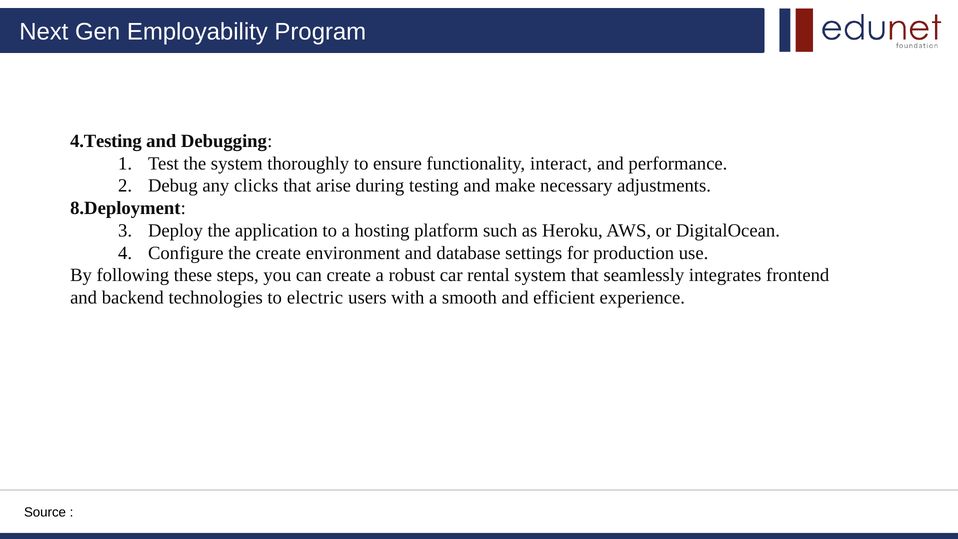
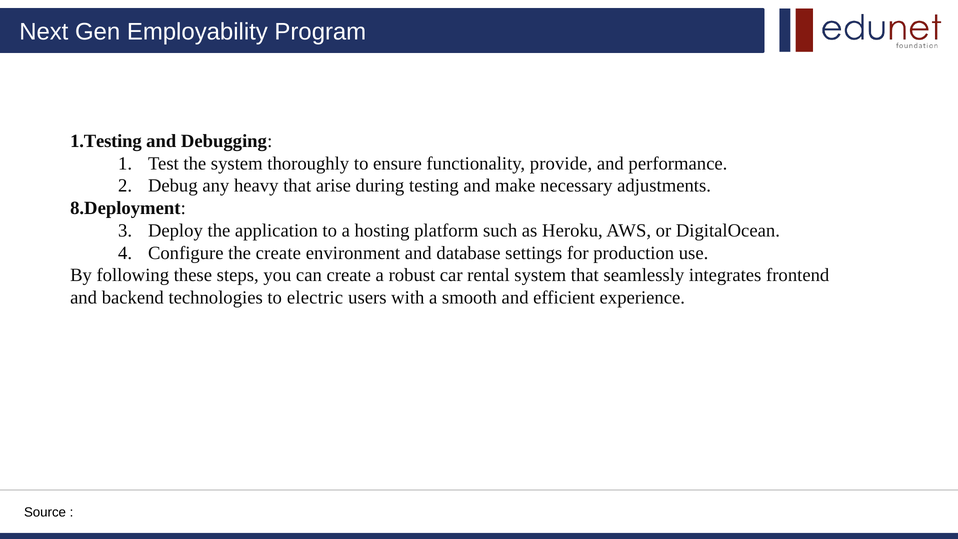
4.Testing: 4.Testing -> 1.Testing (106, 141)
interact: interact -> provide (561, 163)
clicks: clicks -> heavy (256, 186)
